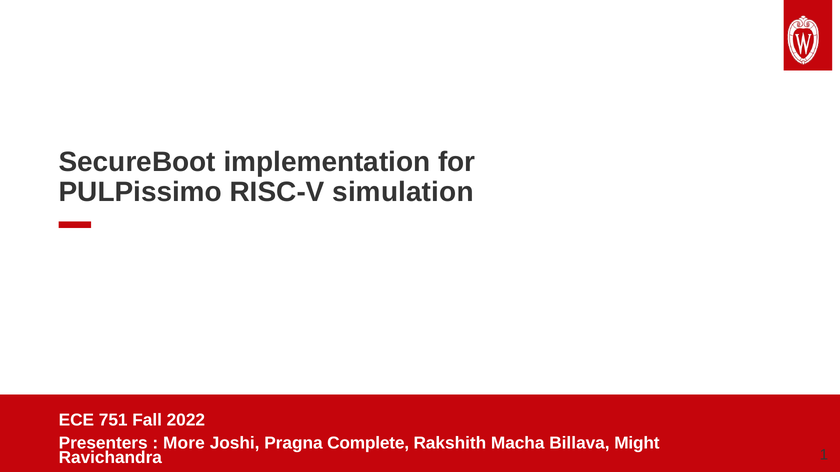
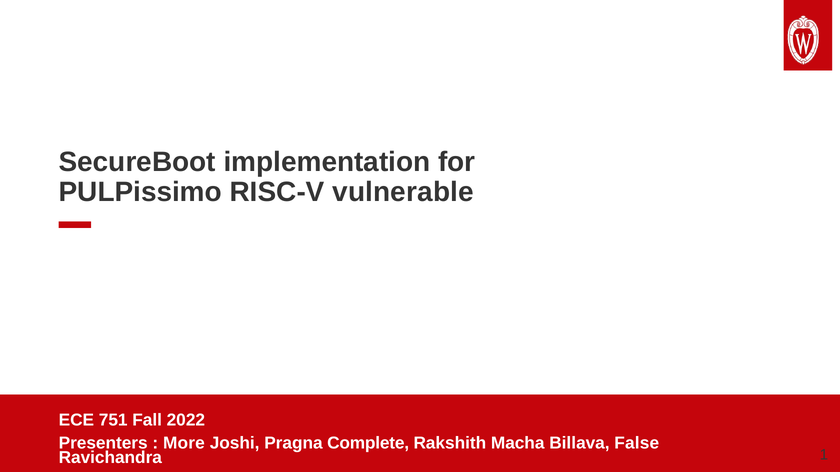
simulation: simulation -> vulnerable (403, 192)
Might: Might -> False (637, 444)
